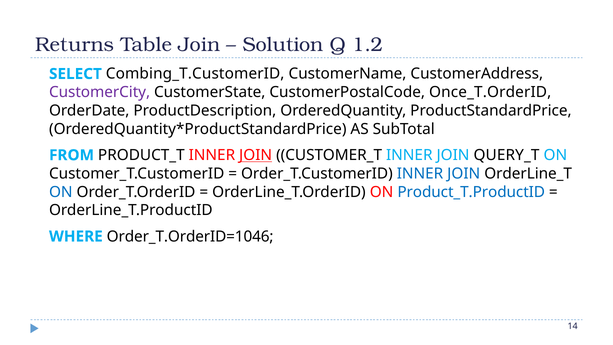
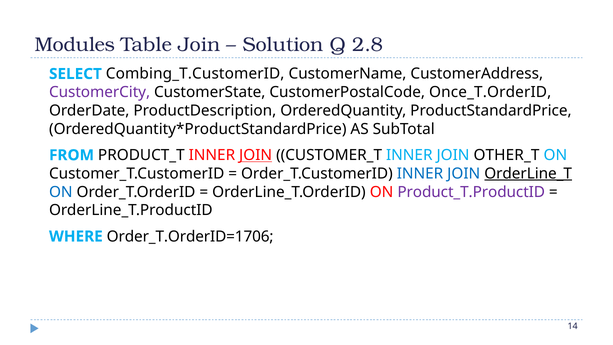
Returns: Returns -> Modules (75, 45)
1.2: 1.2 -> 2.8 (368, 45)
QUERY_T: QUERY_T -> OTHER_T (506, 155)
OrderLine_T underline: none -> present (528, 173)
Product_T.ProductID colour: blue -> purple (471, 192)
Order_T.OrderID=1046: Order_T.OrderID=1046 -> Order_T.OrderID=1706 (190, 236)
